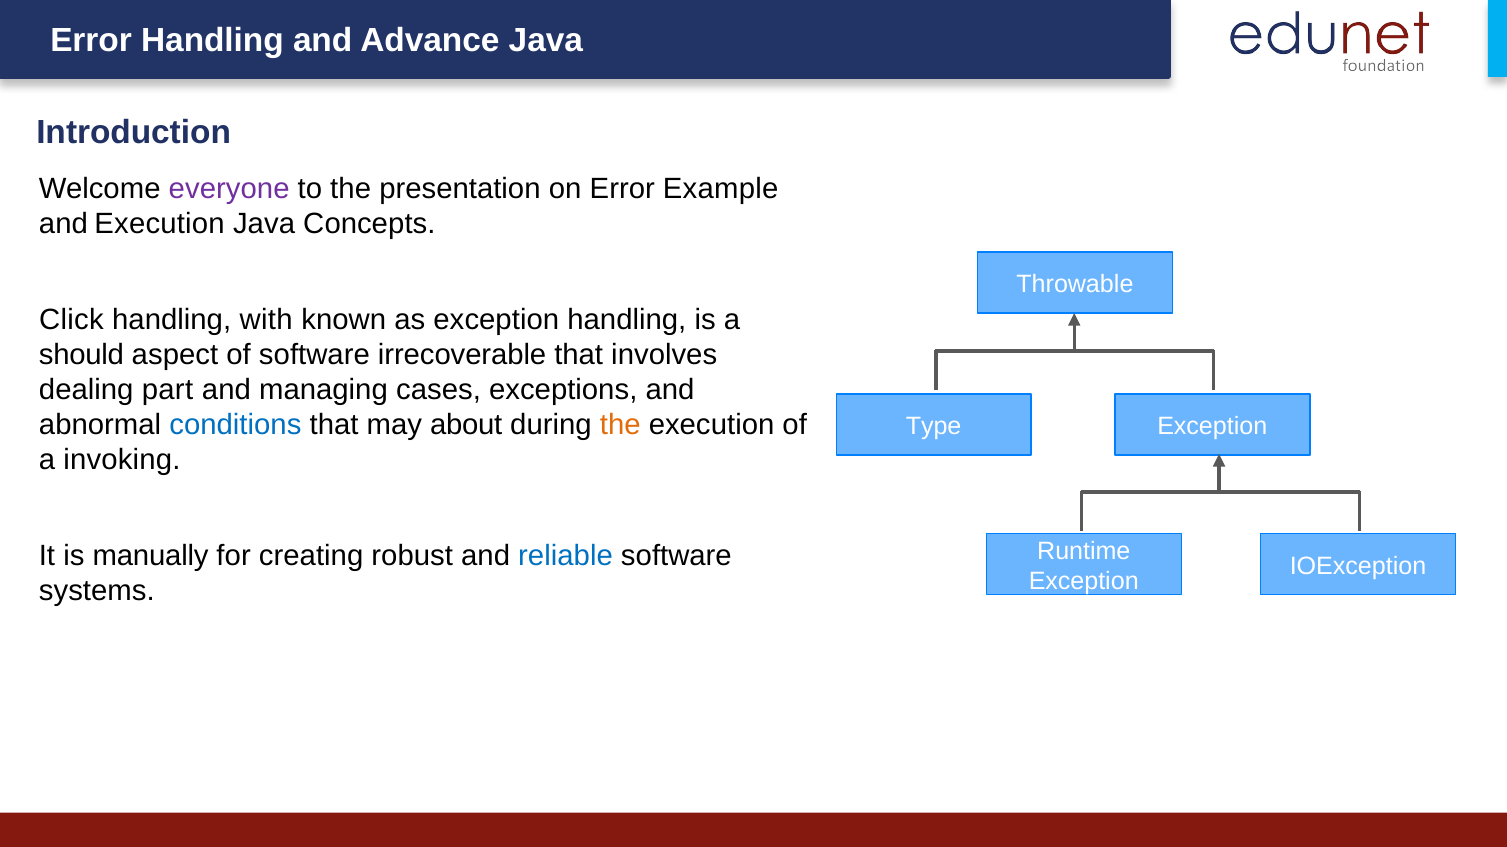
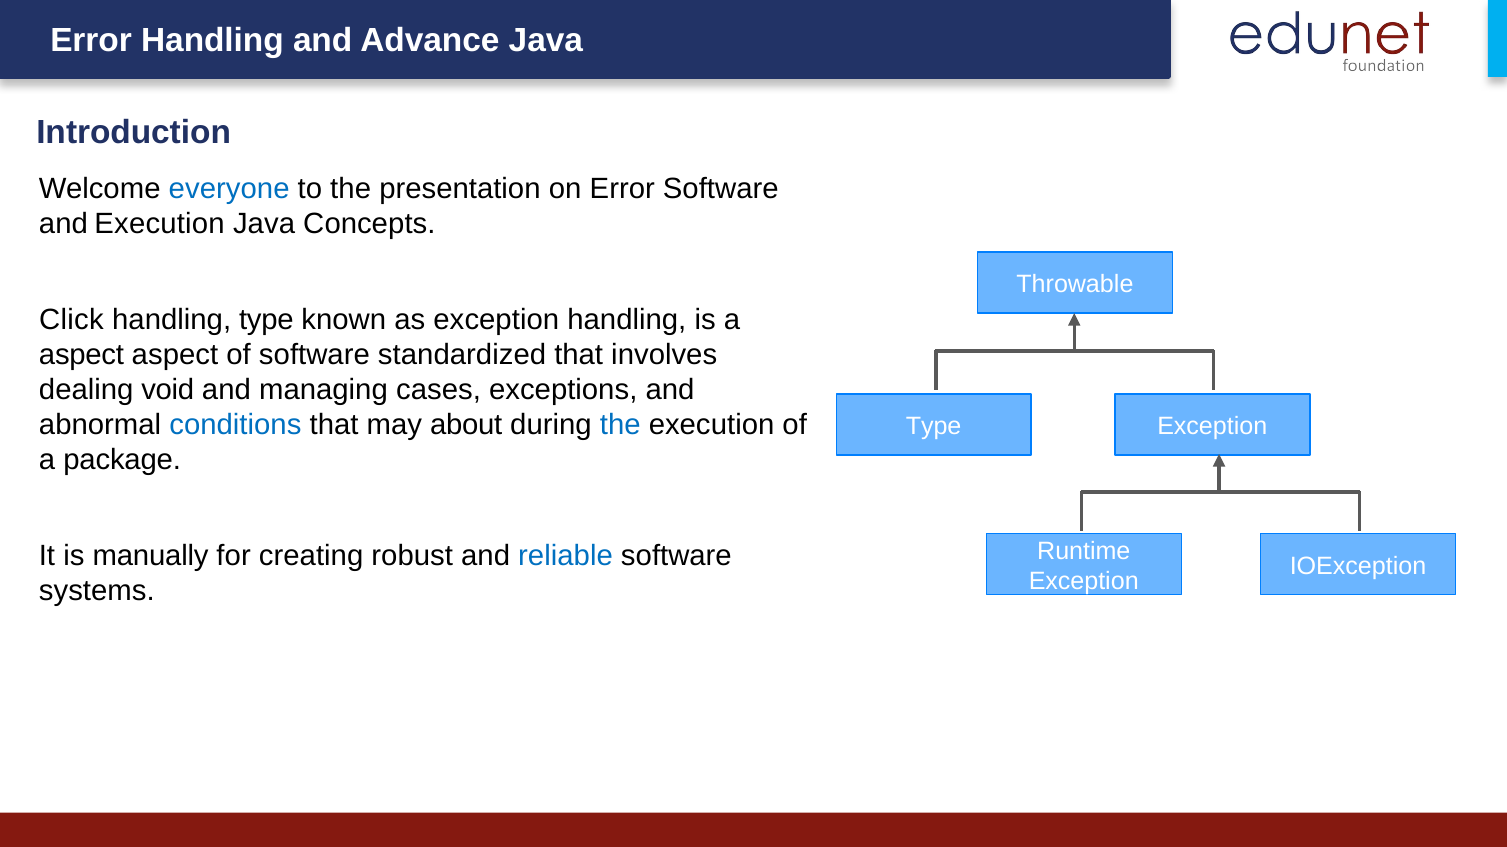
everyone colour: purple -> blue (229, 189)
Error Example: Example -> Software (721, 189)
handling with: with -> type (266, 320)
should: should -> aspect (81, 355)
irrecoverable: irrecoverable -> standardized (462, 355)
part: part -> void (168, 390)
the colour: orange -> blue (620, 425)
invoking: invoking -> package (122, 461)
